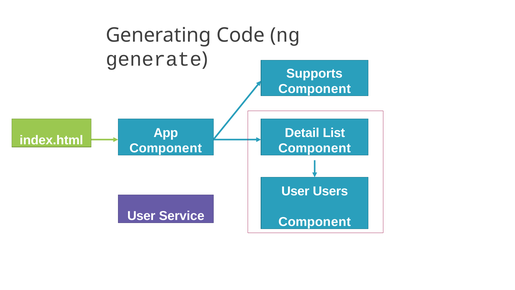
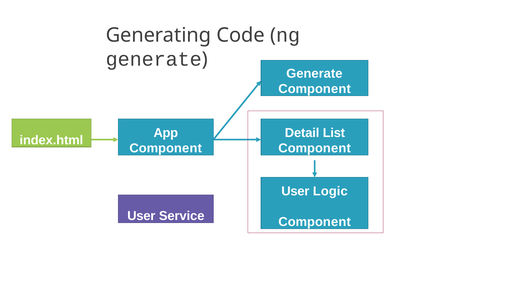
Supports: Supports -> Generate (314, 74)
Users: Users -> Logic (330, 191)
